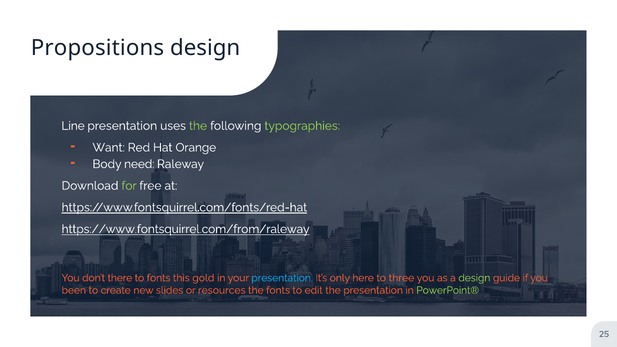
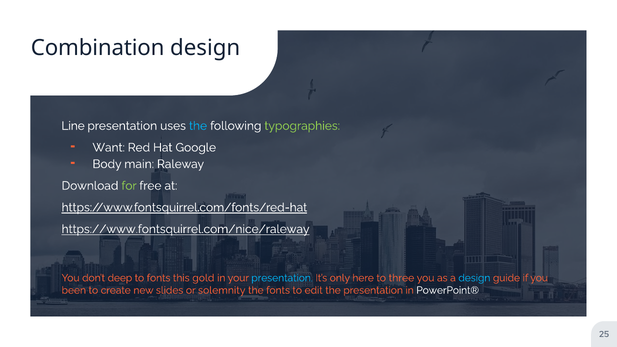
Propositions: Propositions -> Combination (98, 48)
the colour: light green -> light blue (198, 126)
Orange: Orange -> Google (196, 148)
need: need -> main (139, 164)
https://www.fontsquirrel.com/from/raleway: https://www.fontsquirrel.com/from/raleway -> https://www.fontsquirrel.com/nice/raleway (186, 229)
there: there -> deep (120, 278)
design colour: light green -> light blue (474, 278)
resources: resources -> solemnity (222, 290)
PowerPoint® colour: light green -> white (448, 290)
